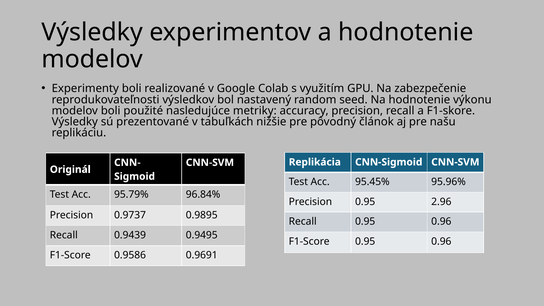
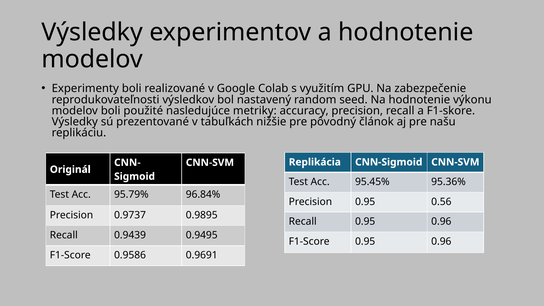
95.96%: 95.96% -> 95.36% (448, 182)
2.96: 2.96 -> 0.56 (441, 202)
